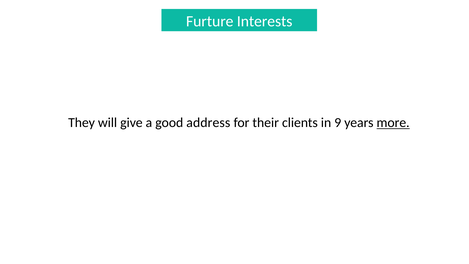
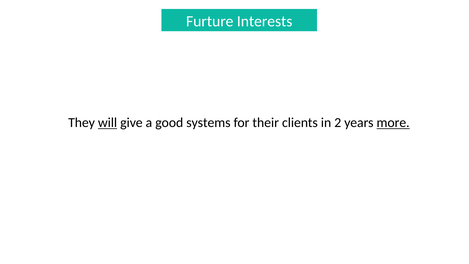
will underline: none -> present (108, 123)
address: address -> systems (208, 123)
9: 9 -> 2 (338, 123)
